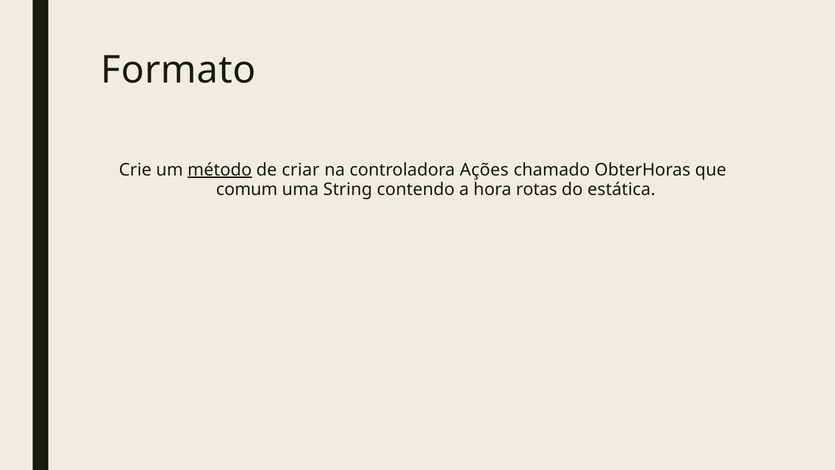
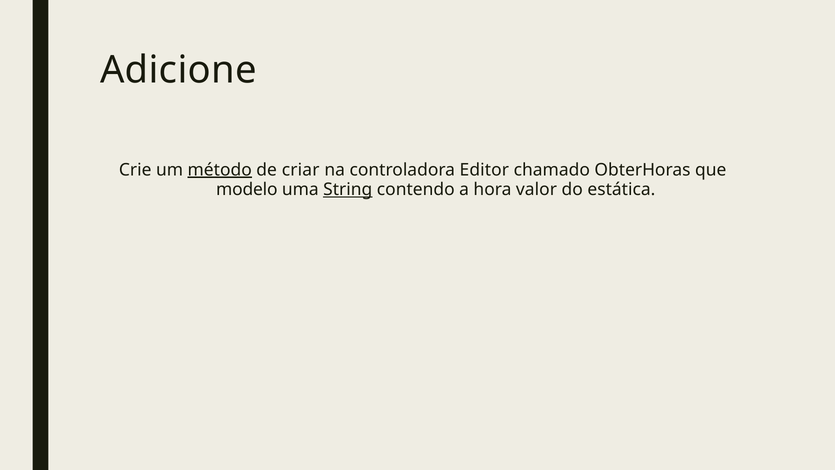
Formato: Formato -> Adicione (179, 70)
Ações: Ações -> Editor (484, 170)
comum: comum -> modelo (247, 189)
String underline: none -> present (348, 189)
rotas: rotas -> valor (536, 189)
